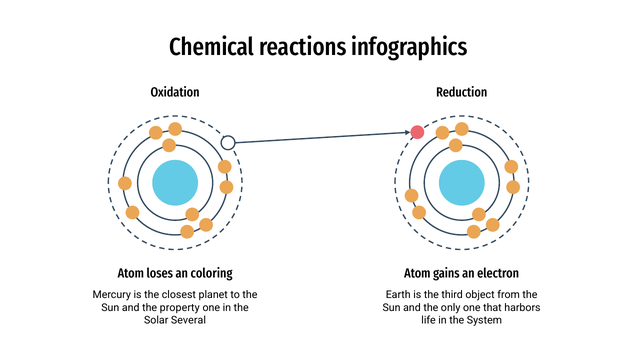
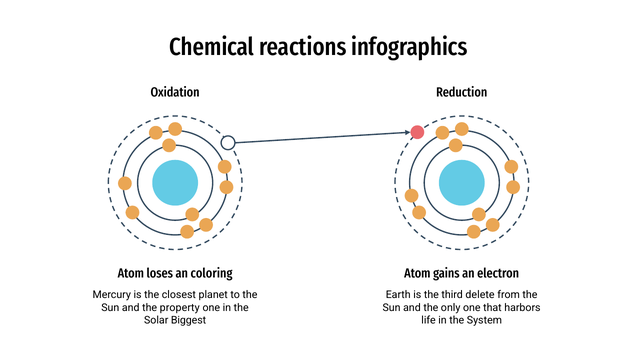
object: object -> delete (480, 295)
Several: Several -> Biggest (189, 321)
